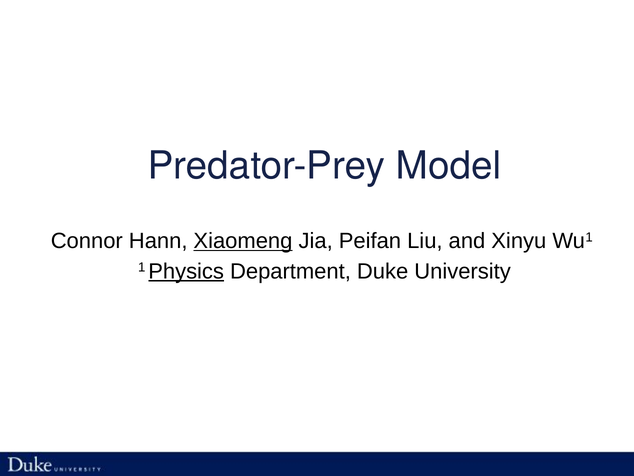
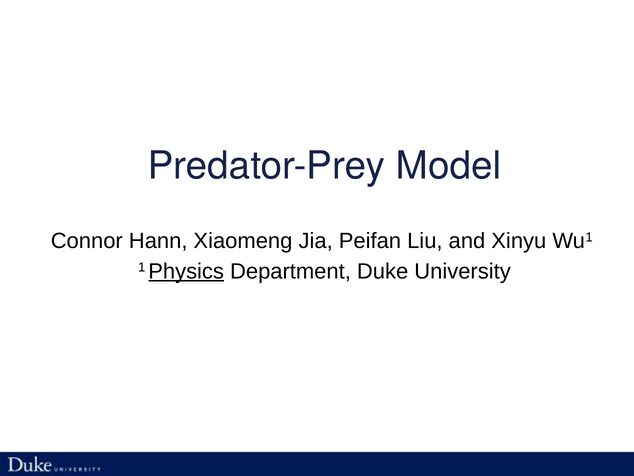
Xiaomeng underline: present -> none (243, 241)
